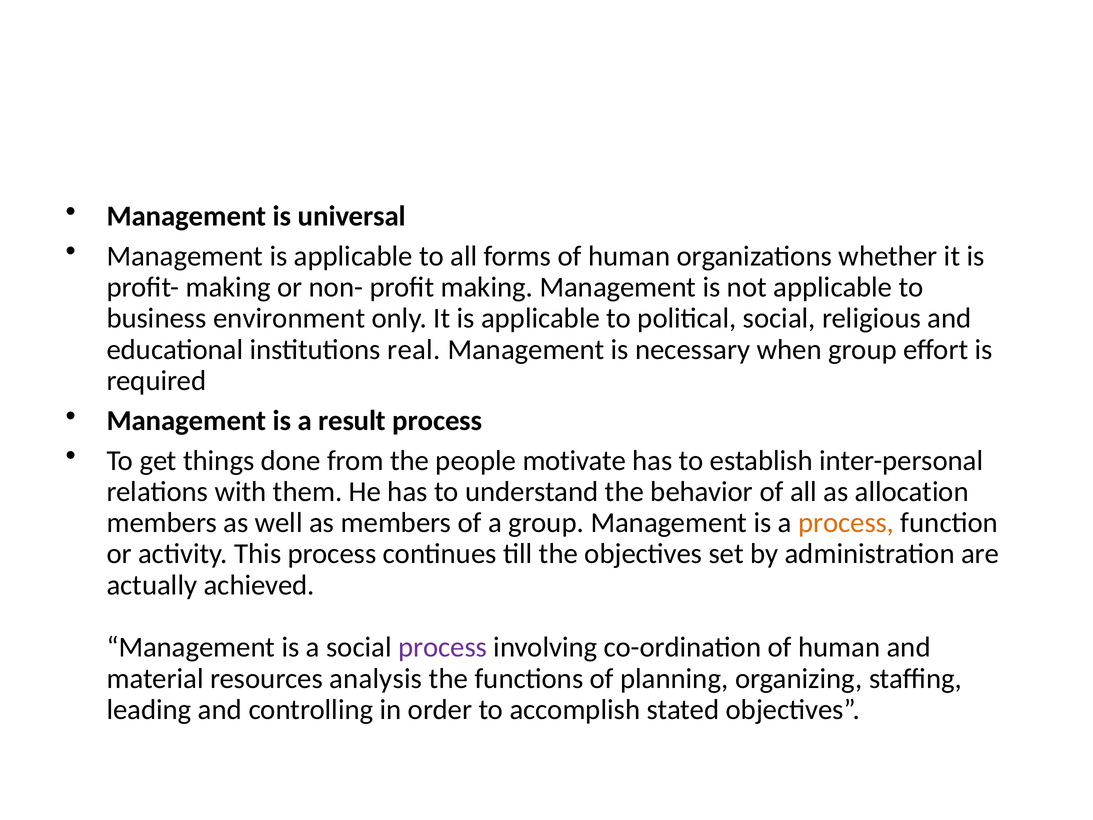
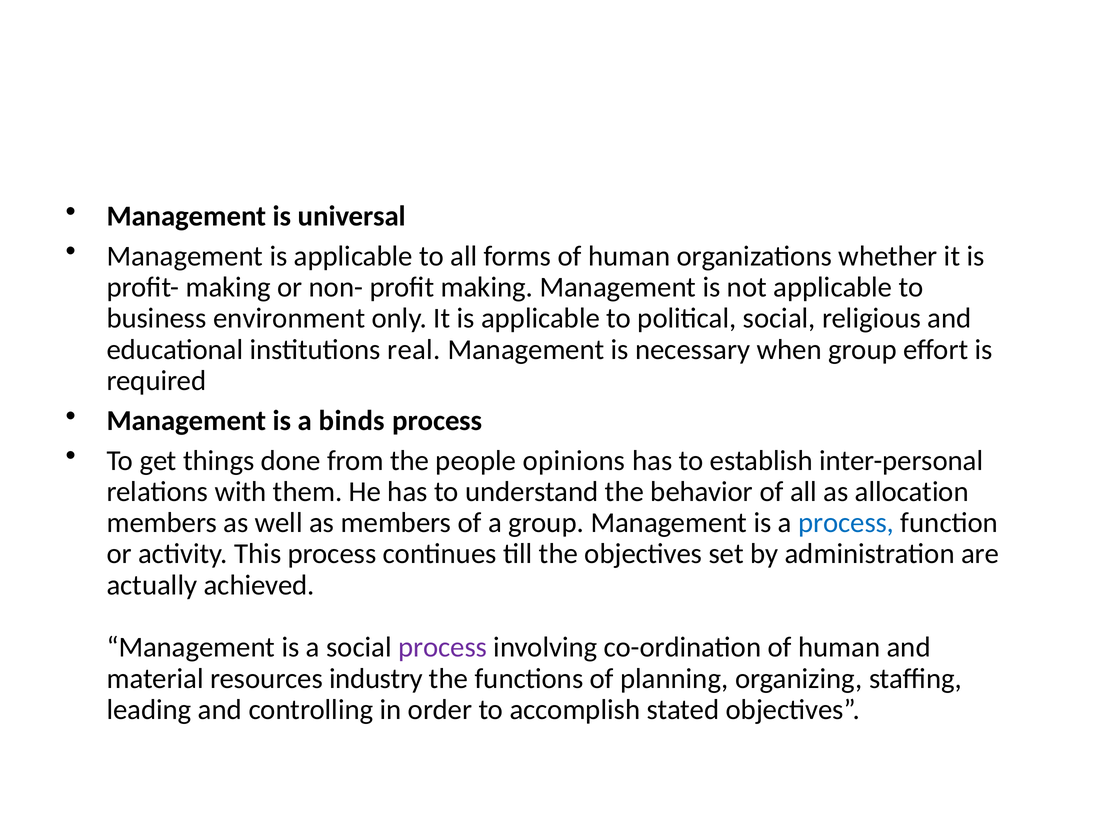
result: result -> binds (352, 420)
motivate: motivate -> opinions (574, 460)
process colour: orange -> blue (846, 523)
analysis: analysis -> industry (376, 678)
